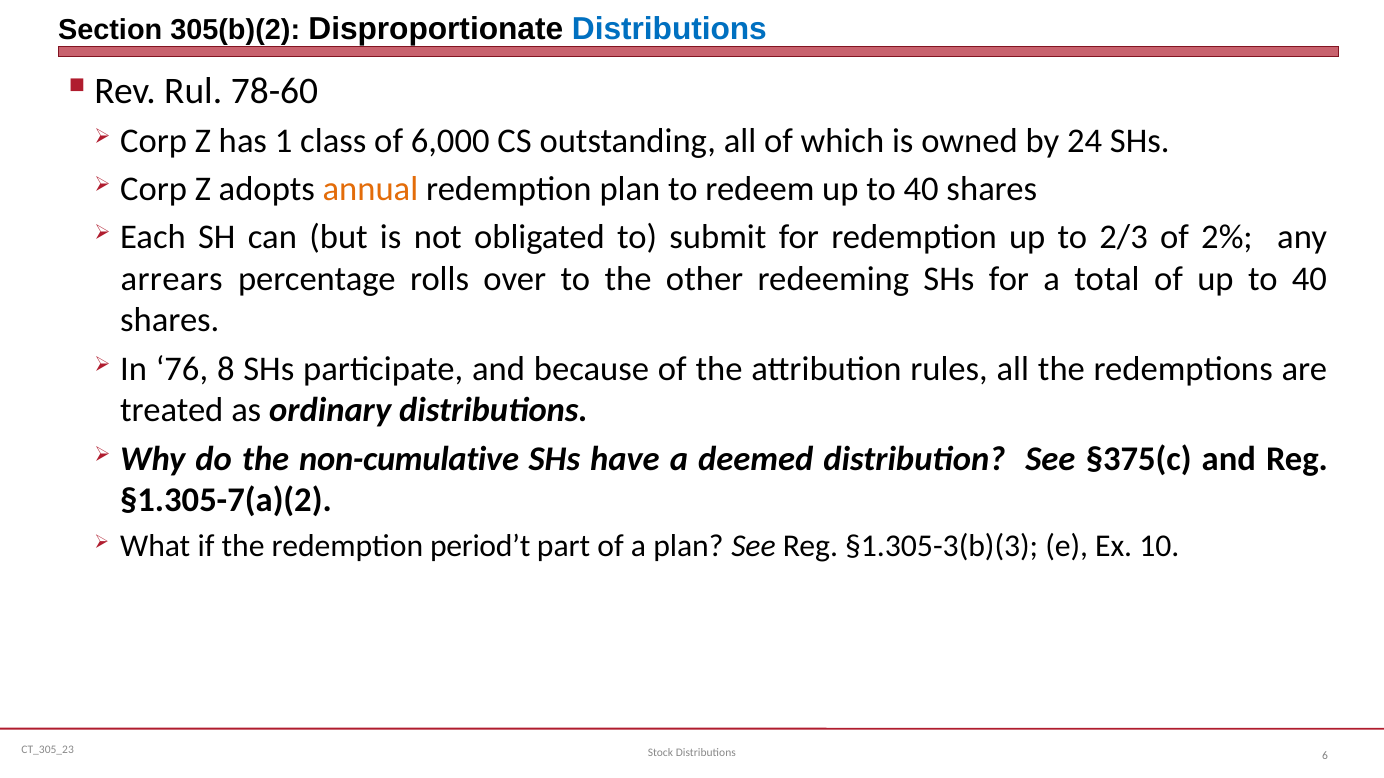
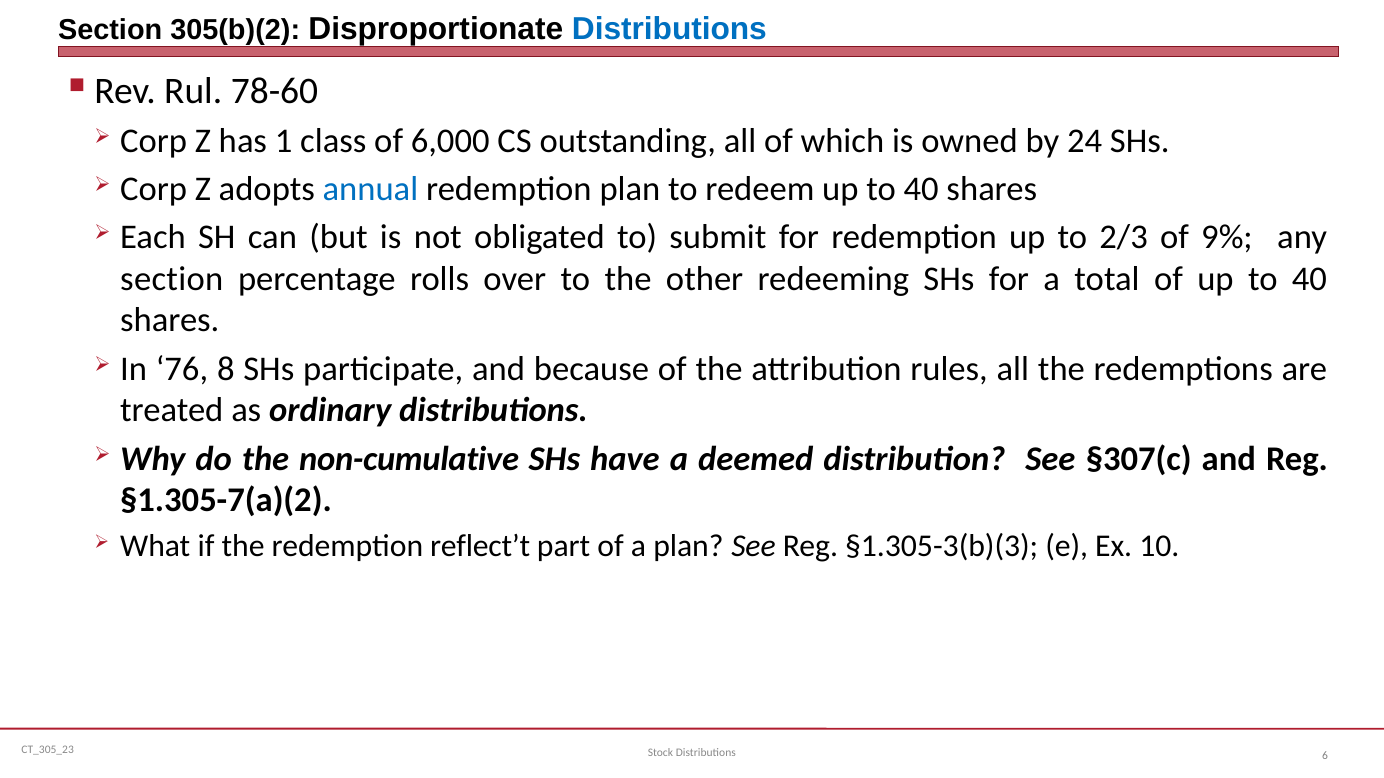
annual colour: orange -> blue (370, 189)
2%: 2% -> 9% (1227, 238)
arrears: arrears -> section (172, 279)
§375(c: §375(c -> §307(c (1139, 459)
period’t: period’t -> reflect’t (480, 546)
